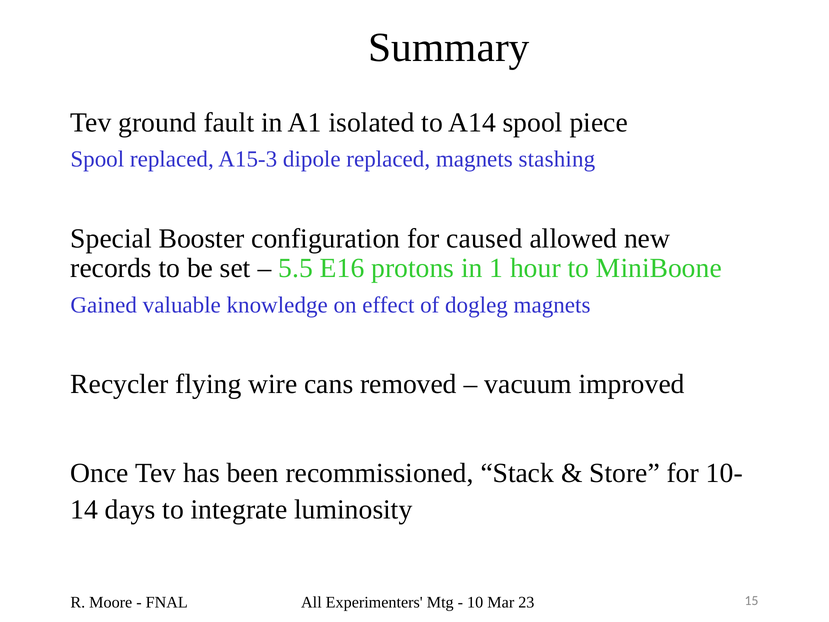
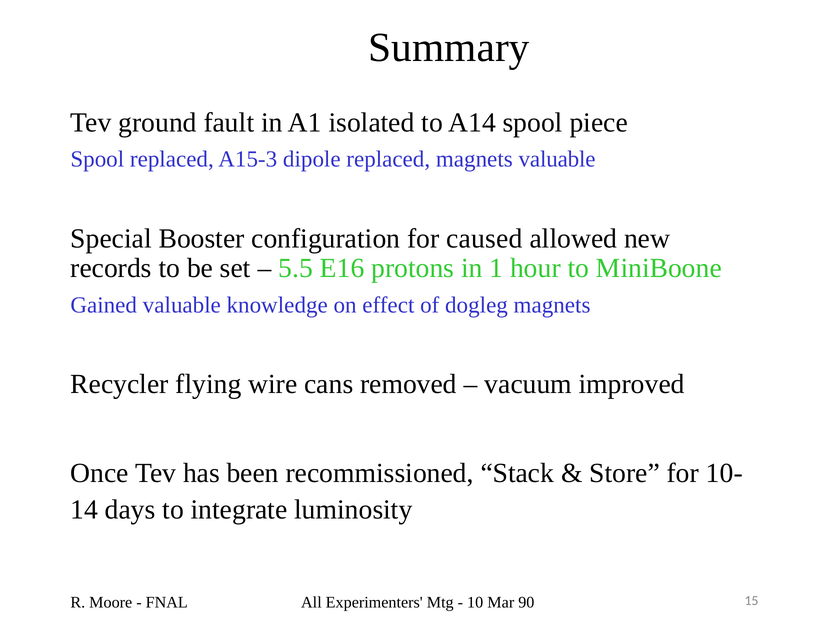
magnets stashing: stashing -> valuable (557, 159)
23: 23 -> 90 (526, 602)
